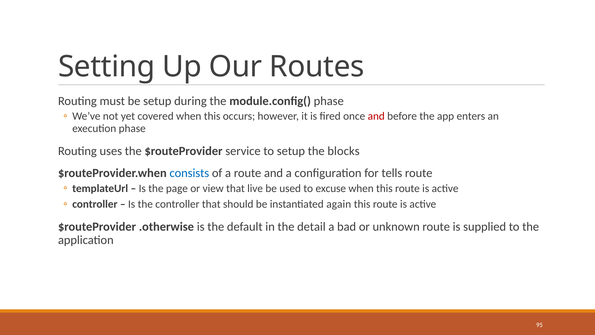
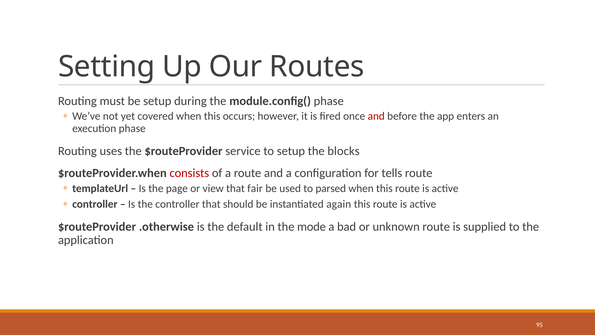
consists colour: blue -> red (189, 173)
live: live -> fair (255, 188)
excuse: excuse -> parsed (331, 188)
detail: detail -> mode (311, 227)
